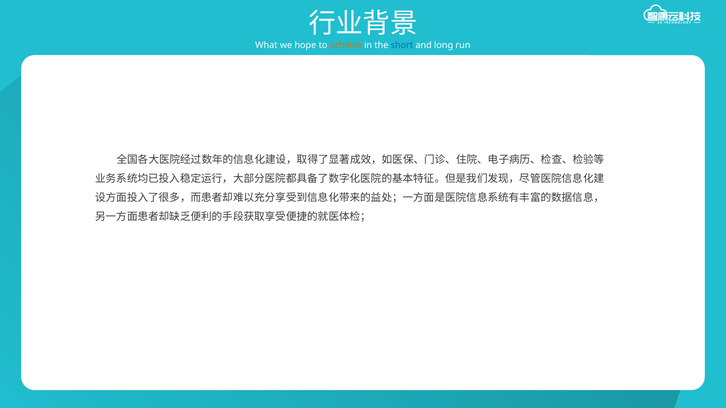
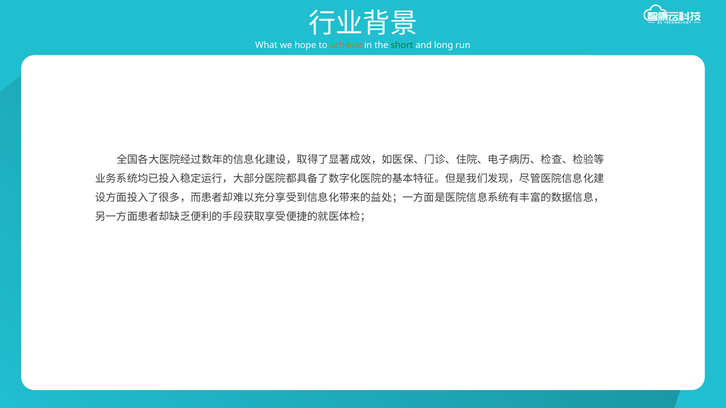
short colour: blue -> green (402, 45)
